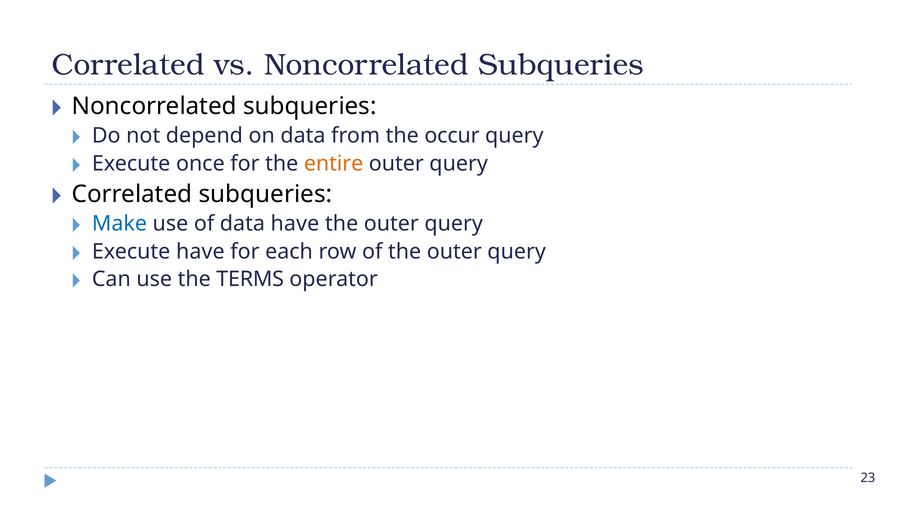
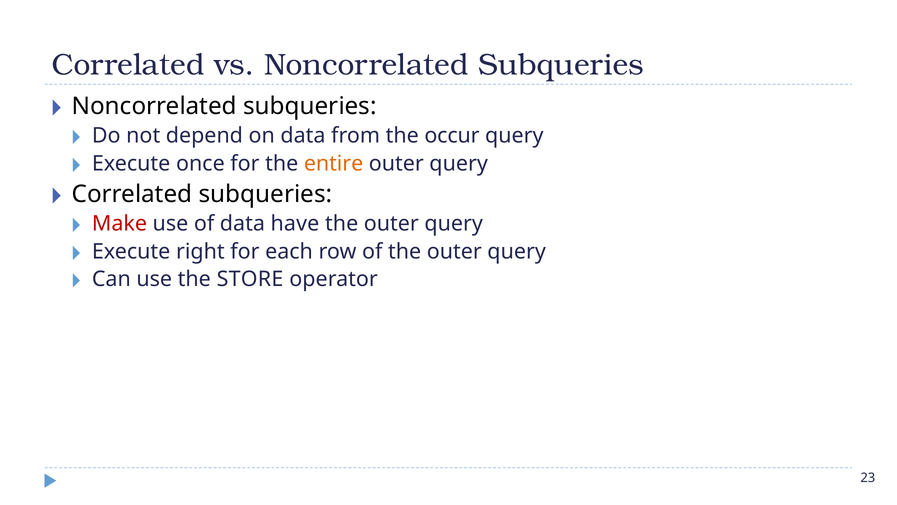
Make colour: blue -> red (119, 223)
Execute have: have -> right (200, 251)
TERMS: TERMS -> STORE (250, 279)
